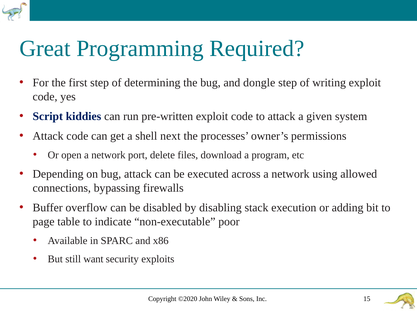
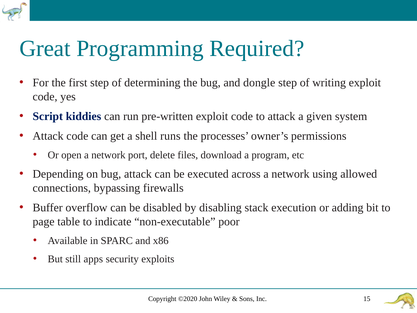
next: next -> runs (170, 136)
want: want -> apps (93, 259)
